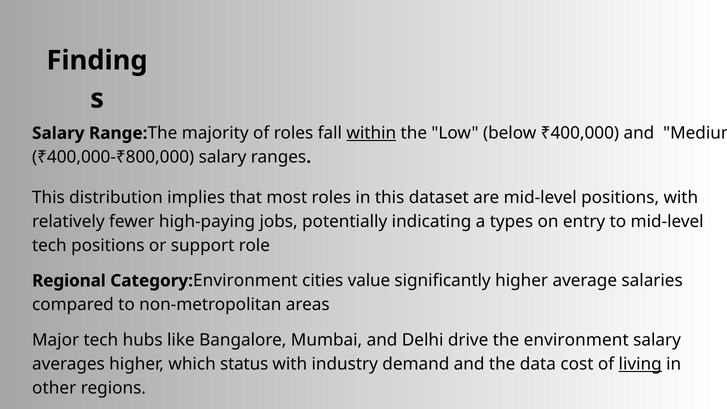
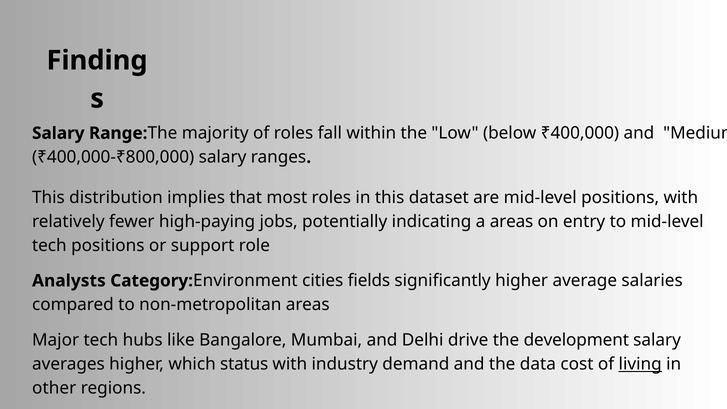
within underline: present -> none (371, 133)
a types: types -> areas (512, 221)
Regional: Regional -> Analysts (69, 281)
value: value -> fields (369, 281)
the environment: environment -> development (576, 340)
